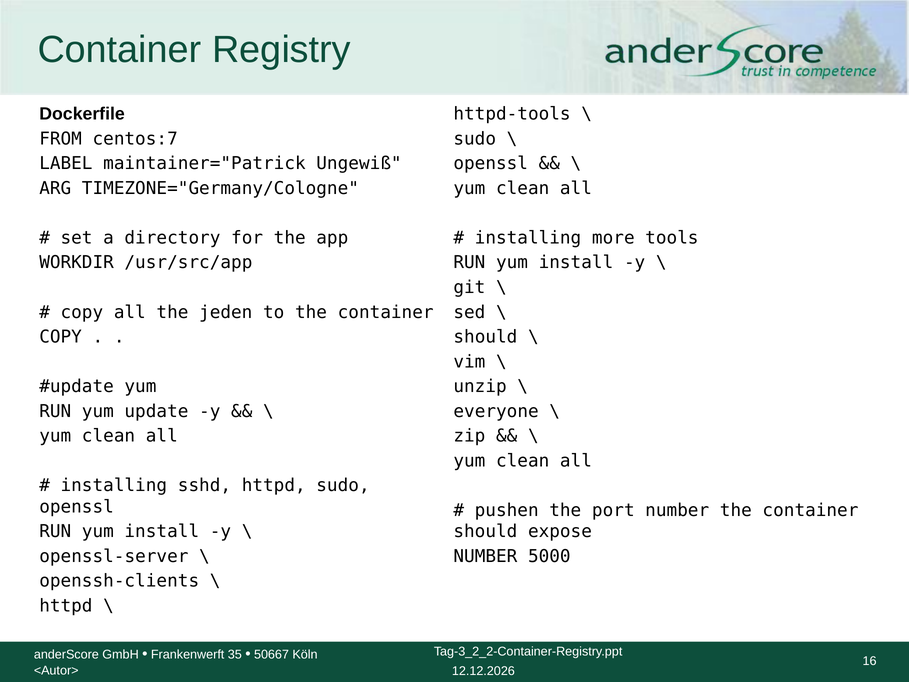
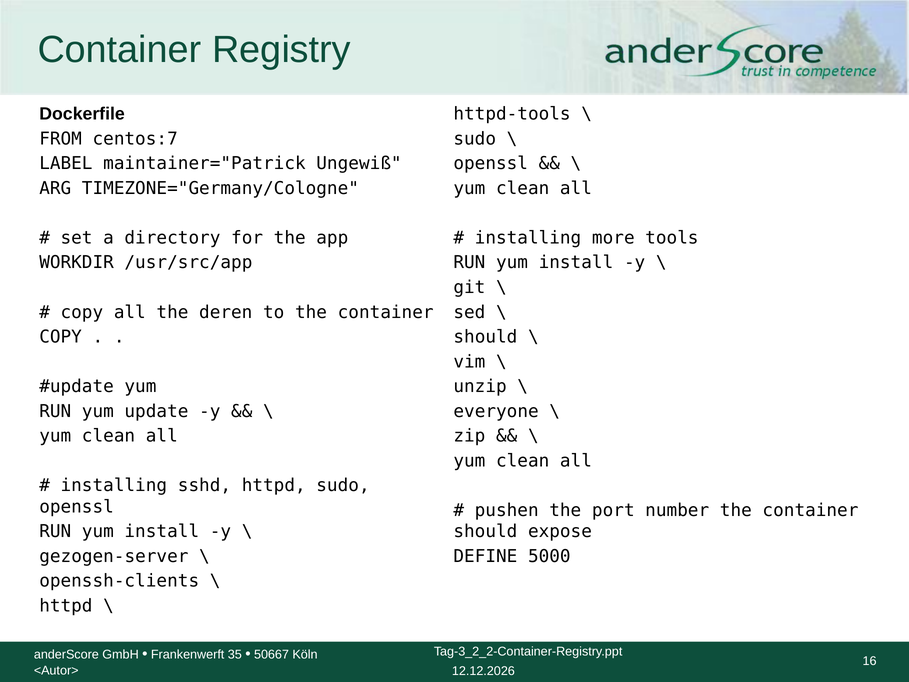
jeden: jeden -> deren (226, 312)
openssl-server: openssl-server -> gezogen-server (114, 556)
NUMBER: NUMBER -> DEFINE (485, 556)
